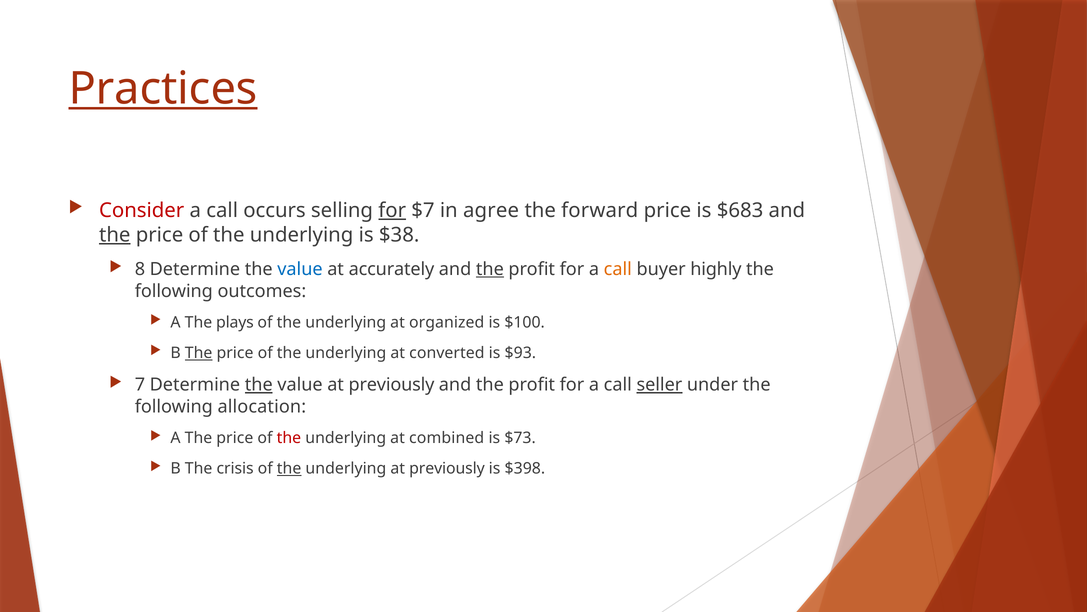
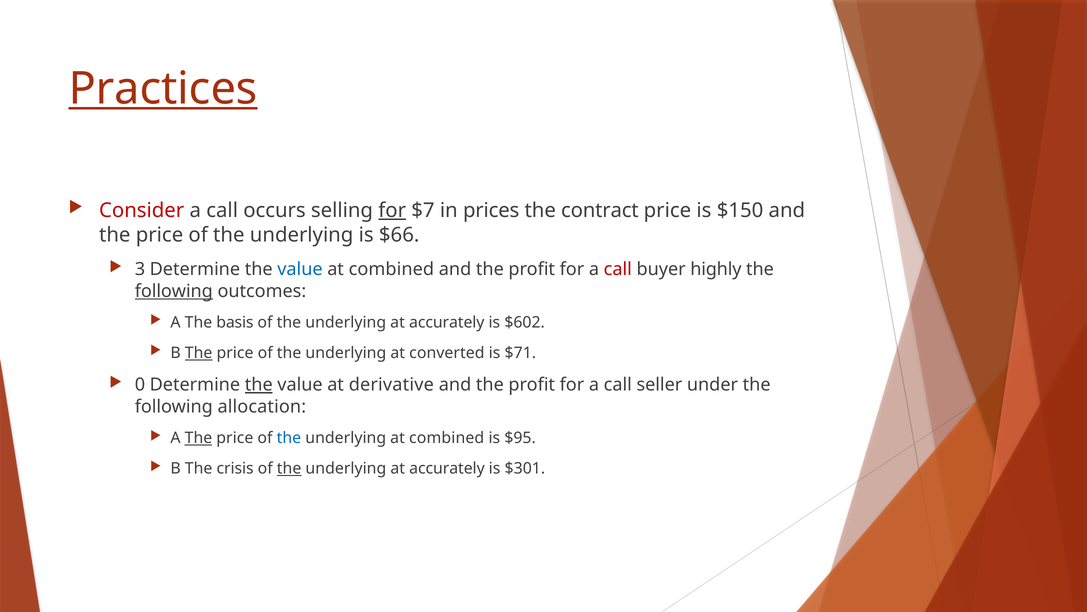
agree: agree -> prices (491, 210)
forward: forward -> contract (600, 210)
$683: $683 -> $150 (740, 210)
the underline: present -> none (115, 235)
$38: $38 -> $66 (399, 235)
8: 8 -> 3 (140, 269)
accurately: accurately -> combined (391, 269)
the underline: present -> none (490, 269)
call colour: orange -> red (618, 269)
following underline: none -> present (174, 291)
plays: plays -> basis (235, 322)
organized: organized -> accurately (447, 322)
$100: $100 -> $602 (525, 322)
$93: $93 -> $71 (520, 353)
7: 7 -> 0 (140, 385)
value at previously: previously -> derivative (391, 385)
seller underline: present -> none (659, 385)
The underline: none -> present (198, 438)
the colour: red -> blue (289, 438)
$73: $73 -> $95 (520, 438)
previously: previously -> accurately (447, 468)
$398: $398 -> $301 (525, 468)
